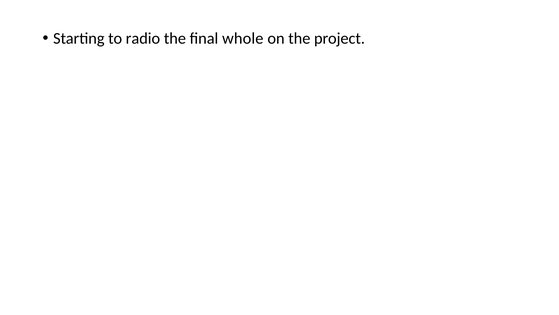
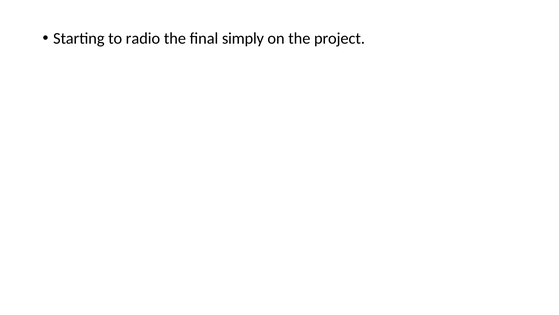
whole: whole -> simply (243, 38)
